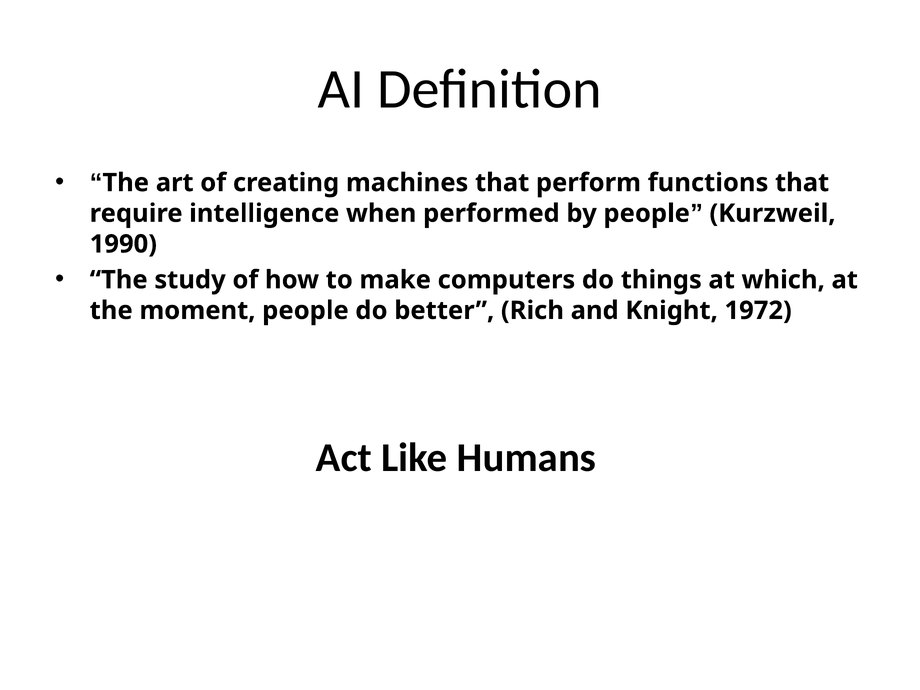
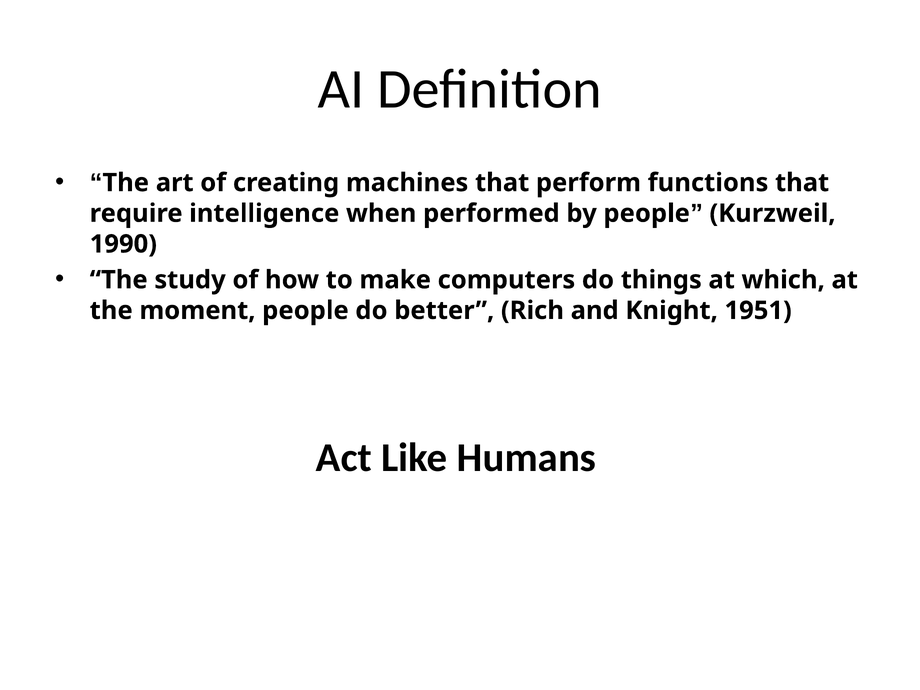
1972: 1972 -> 1951 (758, 311)
